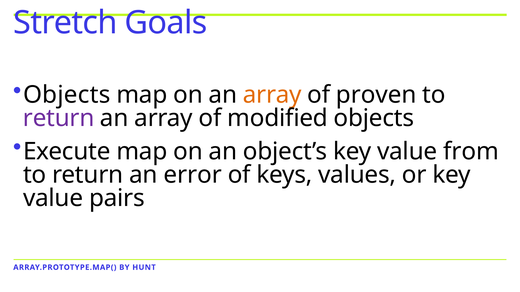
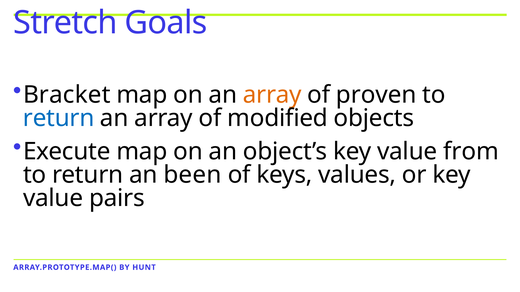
Objects: Objects -> Bracket (67, 95)
return colour: purple -> blue (59, 118)
error: error -> been (193, 175)
